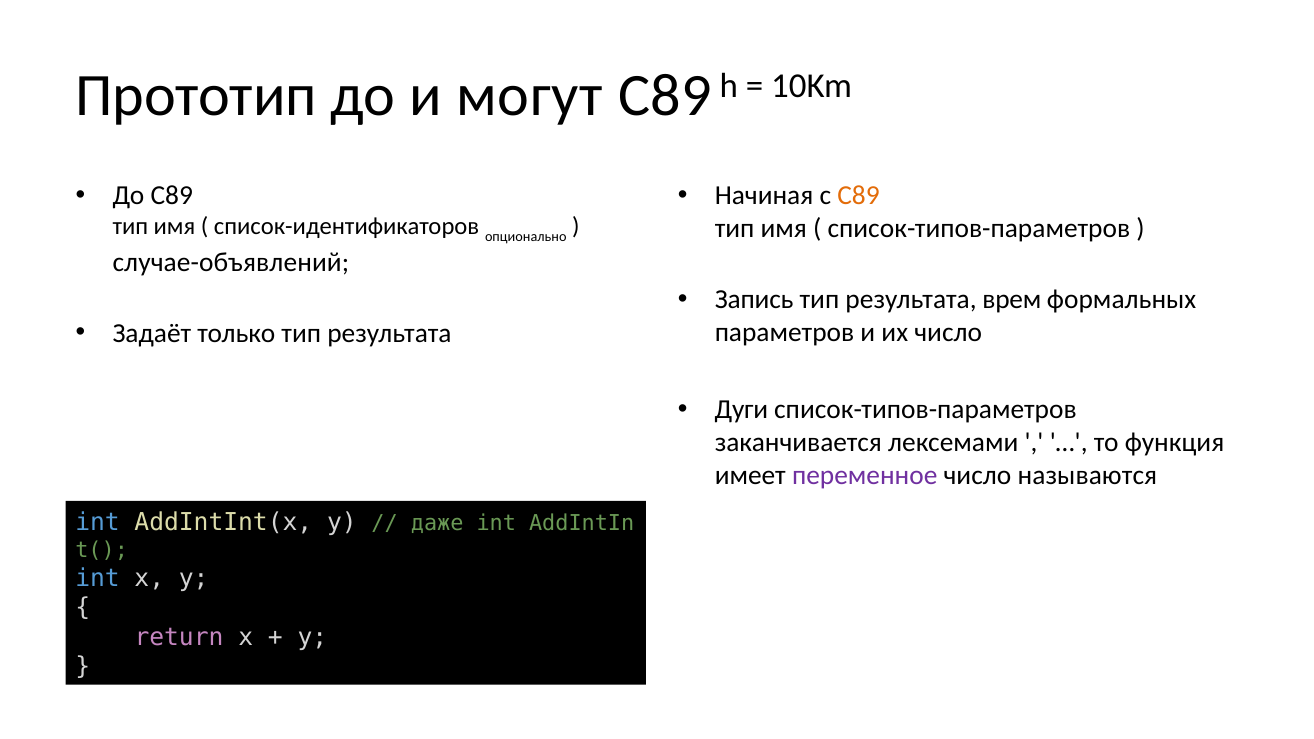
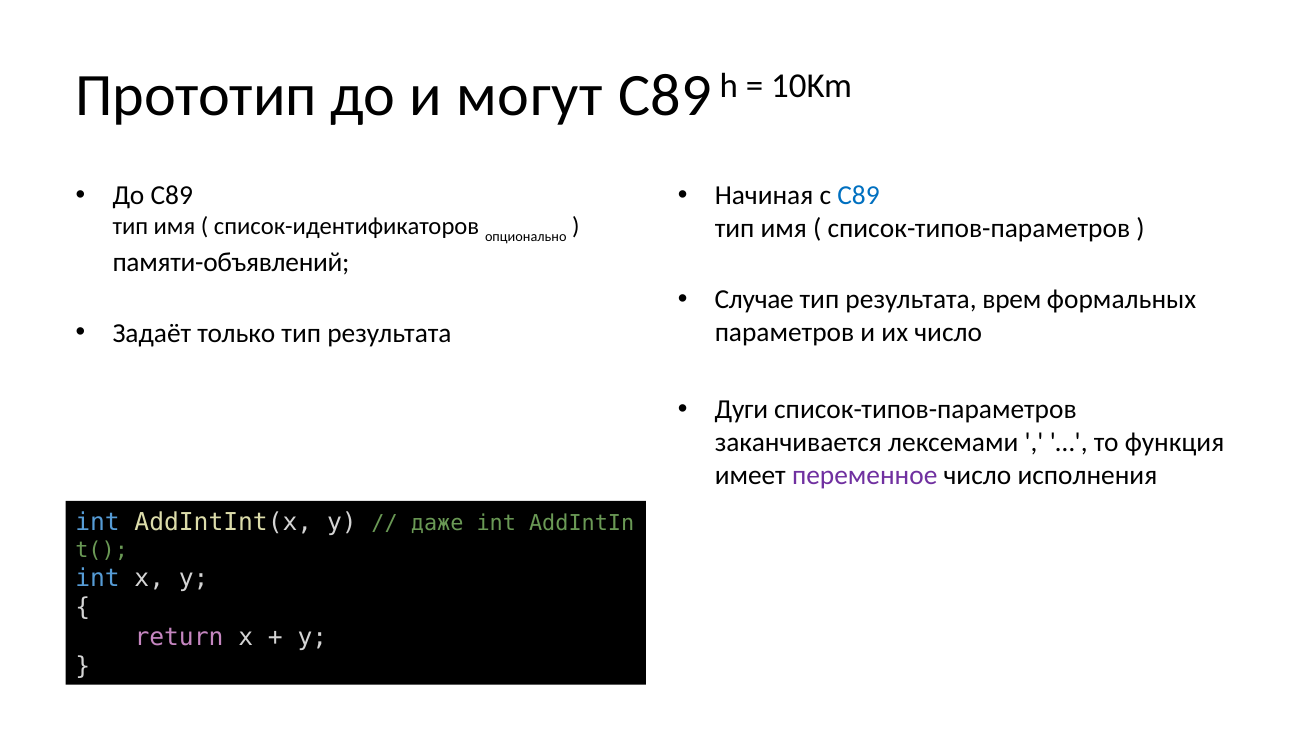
С89 colour: orange -> blue (859, 196)
случае-объявлений: случае-объявлений -> памяти-объявлений (231, 262)
Запись: Запись -> Случае (754, 300)
называются: называются -> исполнения (1087, 475)
